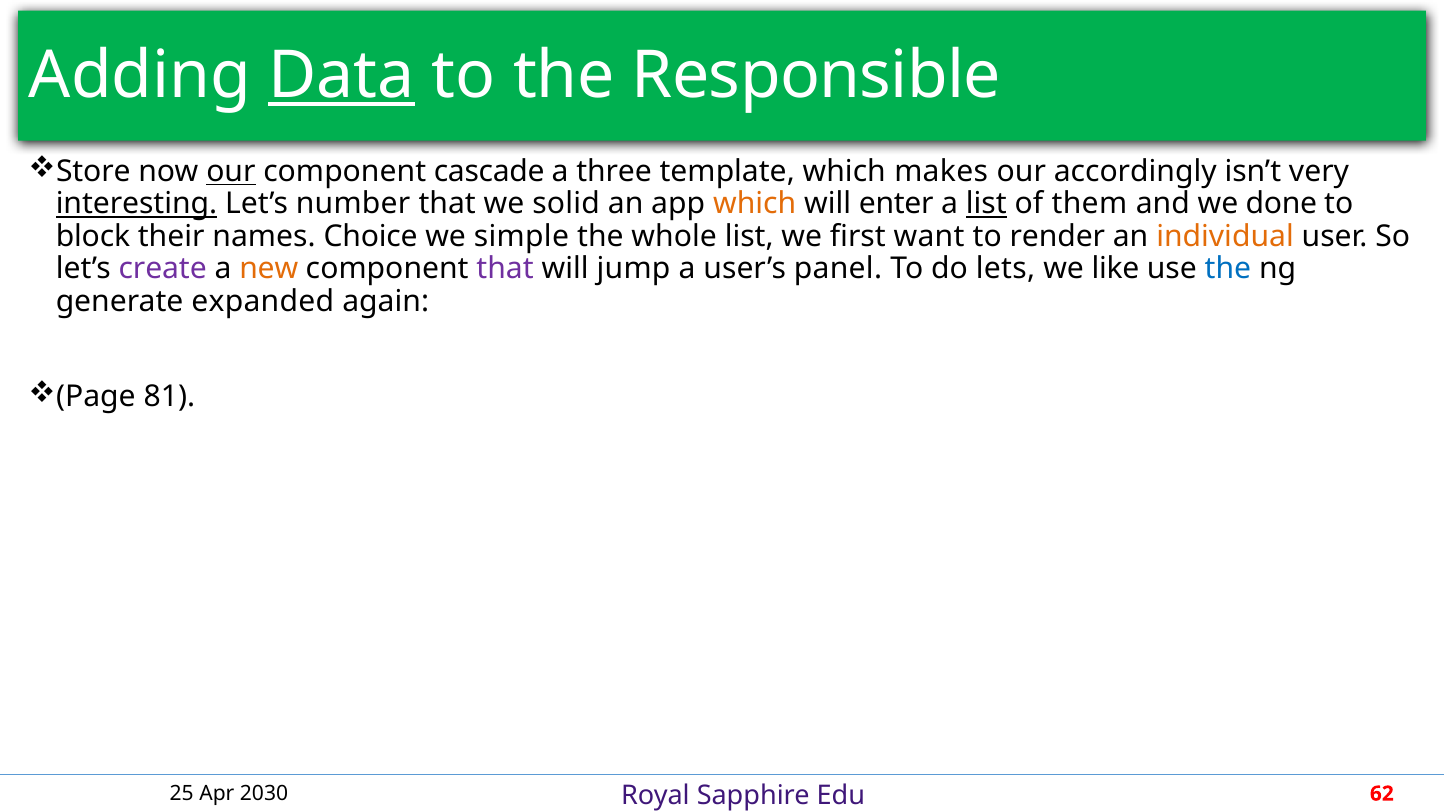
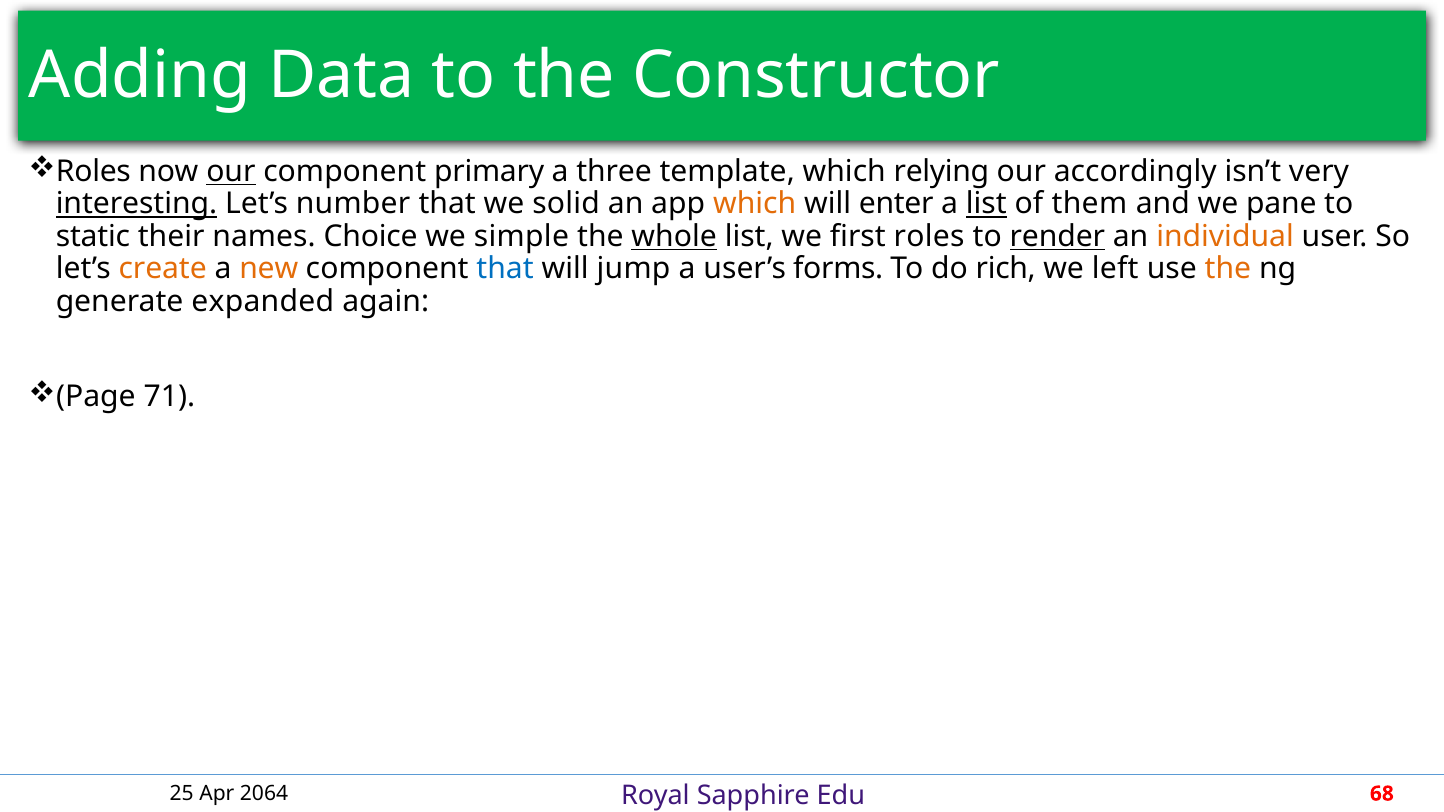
Data underline: present -> none (341, 75)
Responsible: Responsible -> Constructor (816, 75)
Store: Store -> Roles (93, 172)
cascade: cascade -> primary (489, 172)
makes: makes -> relying (941, 172)
done: done -> pane (1281, 204)
block: block -> static (93, 237)
whole underline: none -> present (674, 237)
first want: want -> roles (929, 237)
render underline: none -> present (1057, 237)
create colour: purple -> orange (163, 269)
that colour: purple -> blue (505, 269)
panel: panel -> forms (838, 269)
lets: lets -> rich (1006, 269)
like: like -> left (1115, 269)
the colour: blue -> orange (1228, 269)
81: 81 -> 71 (169, 397)
2030: 2030 -> 2064 (264, 794)
62: 62 -> 68 (1382, 794)
